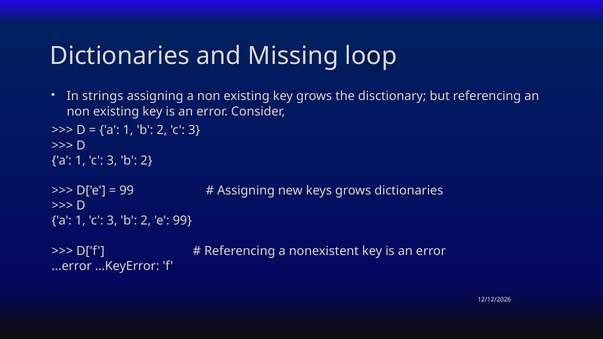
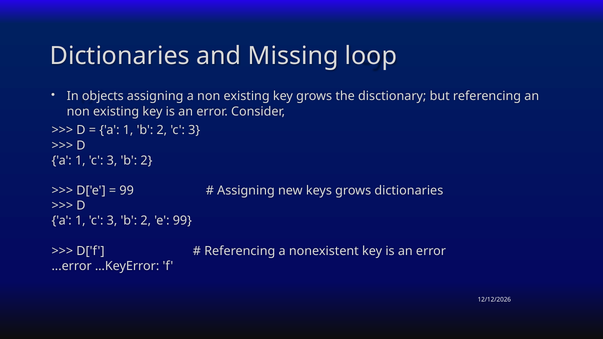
strings: strings -> objects (103, 96)
